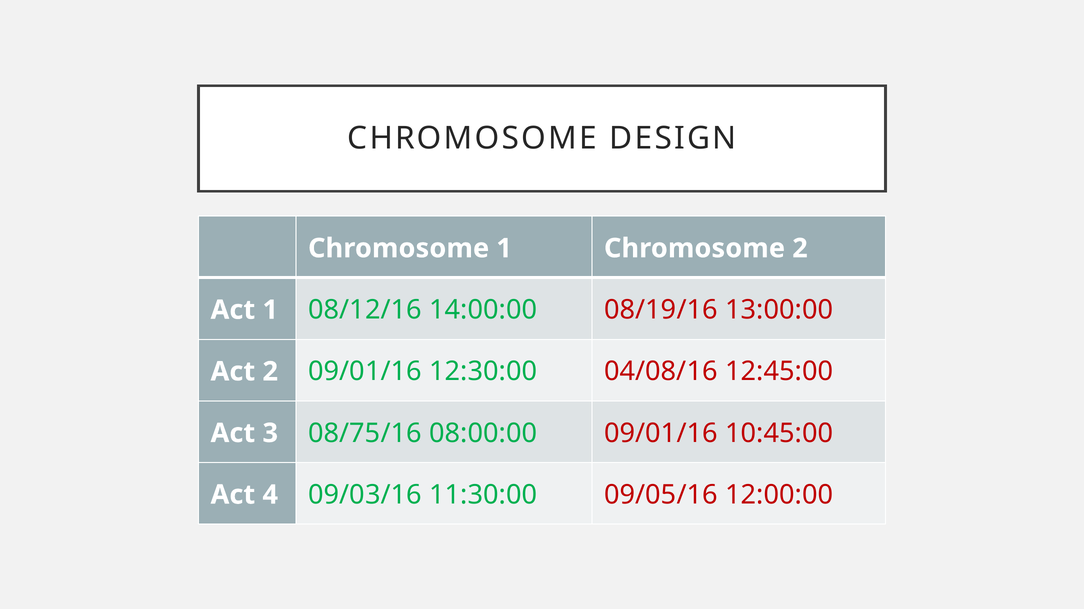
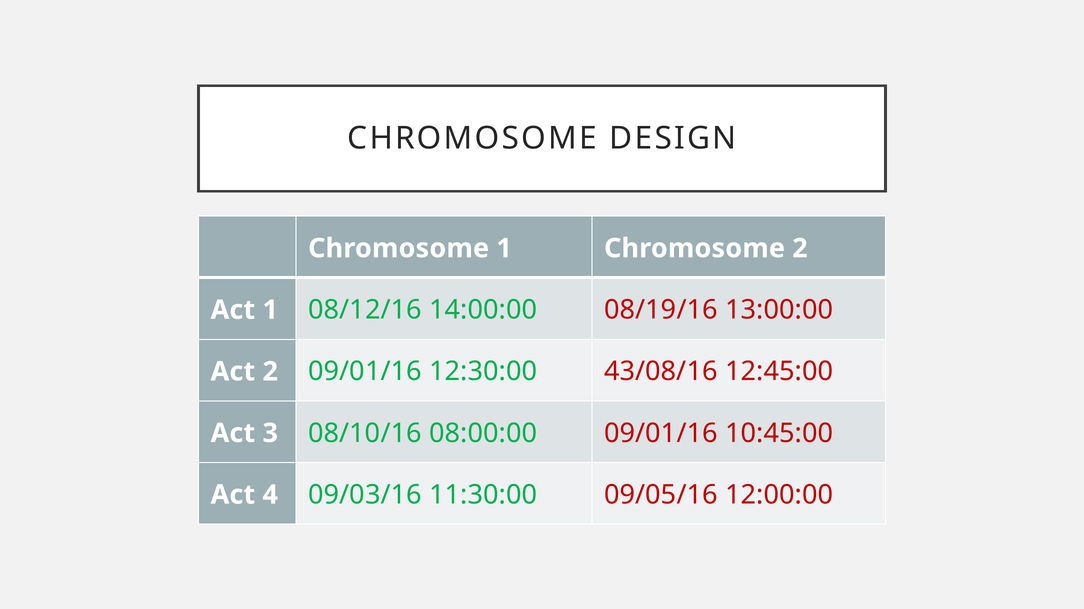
04/08/16: 04/08/16 -> 43/08/16 (661, 372)
08/75/16: 08/75/16 -> 08/10/16 (365, 434)
